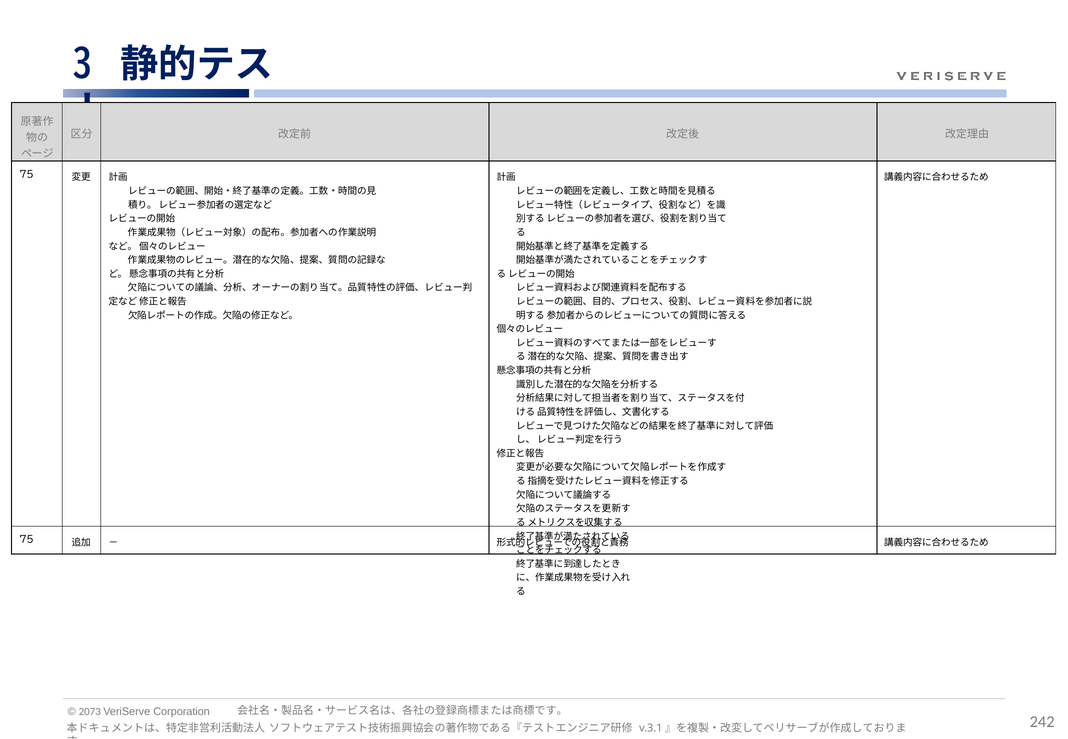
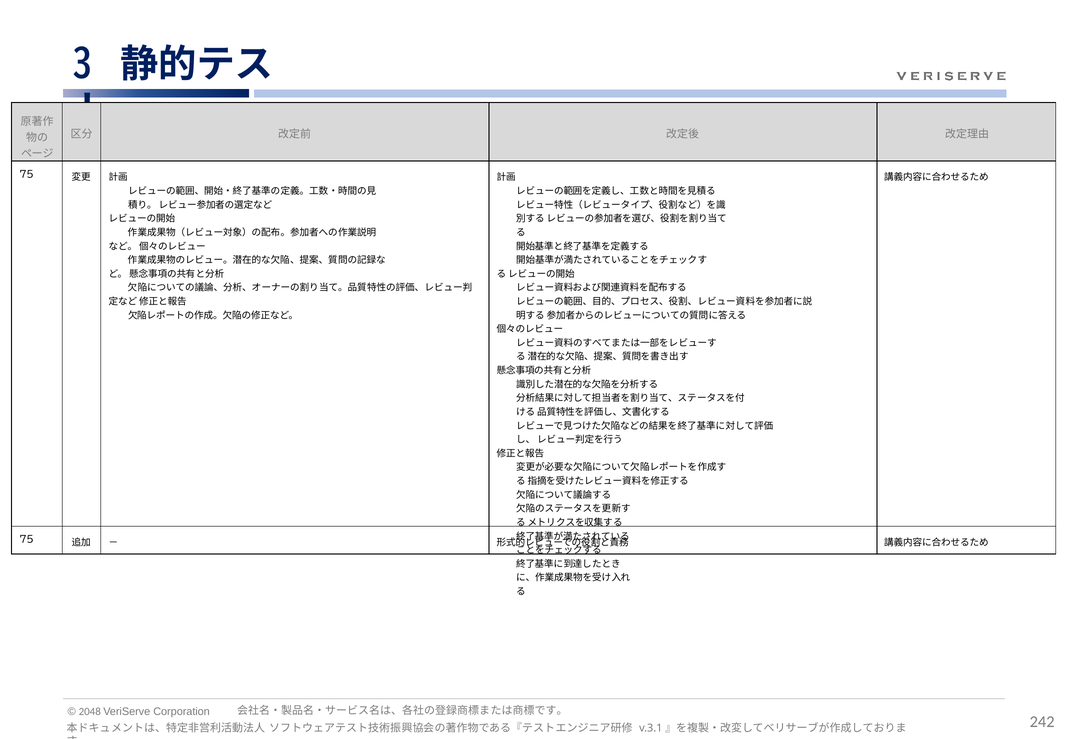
2073: 2073 -> 2048 (90, 712)
